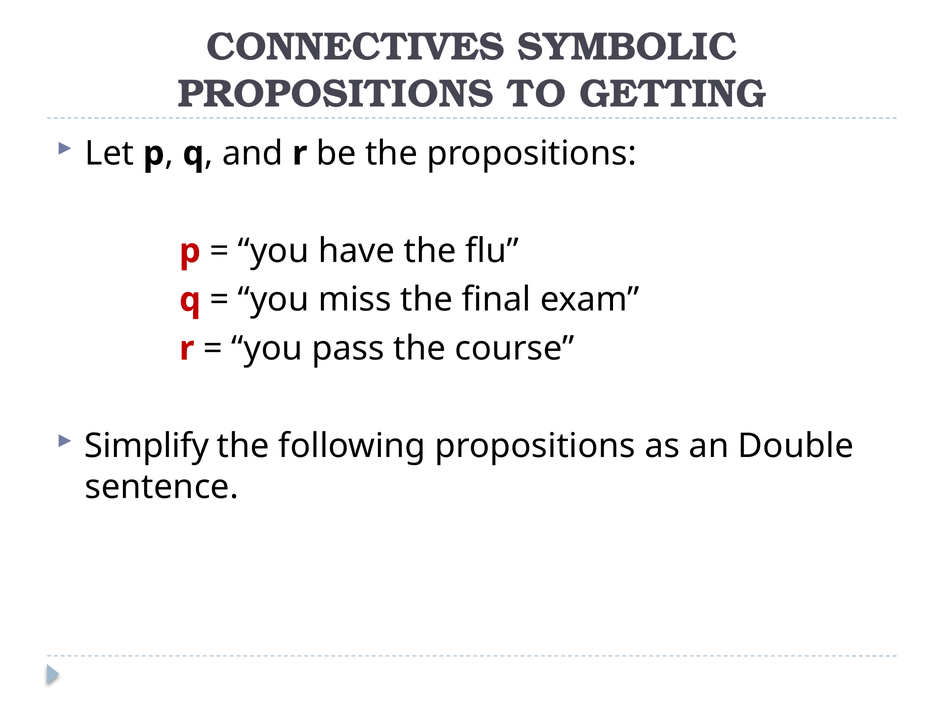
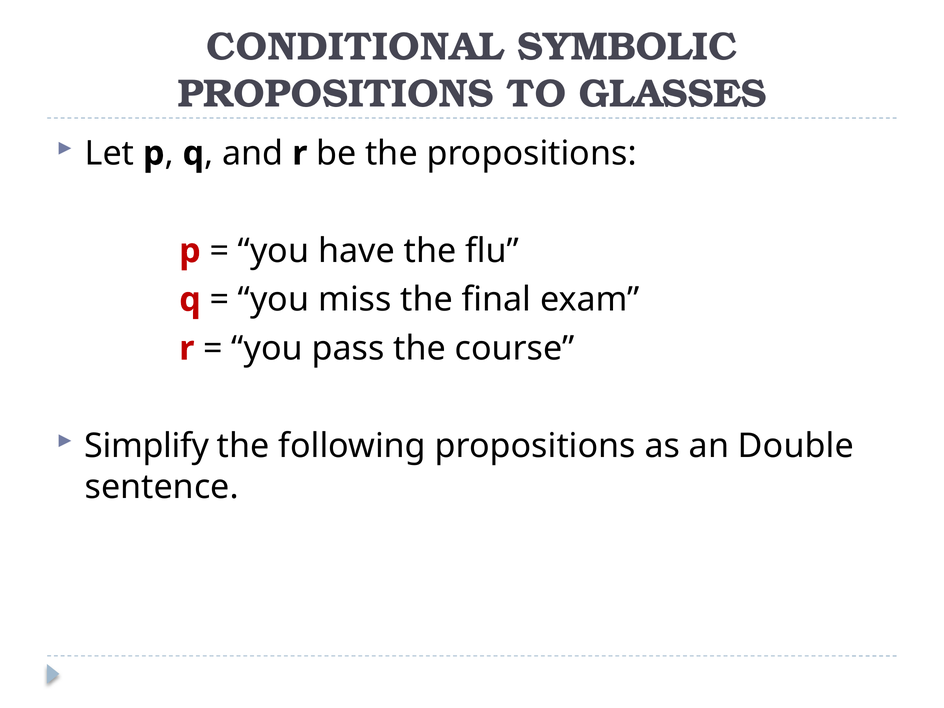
CONNECTIVES: CONNECTIVES -> CONDITIONAL (355, 47)
GETTING: GETTING -> GLASSES (673, 94)
